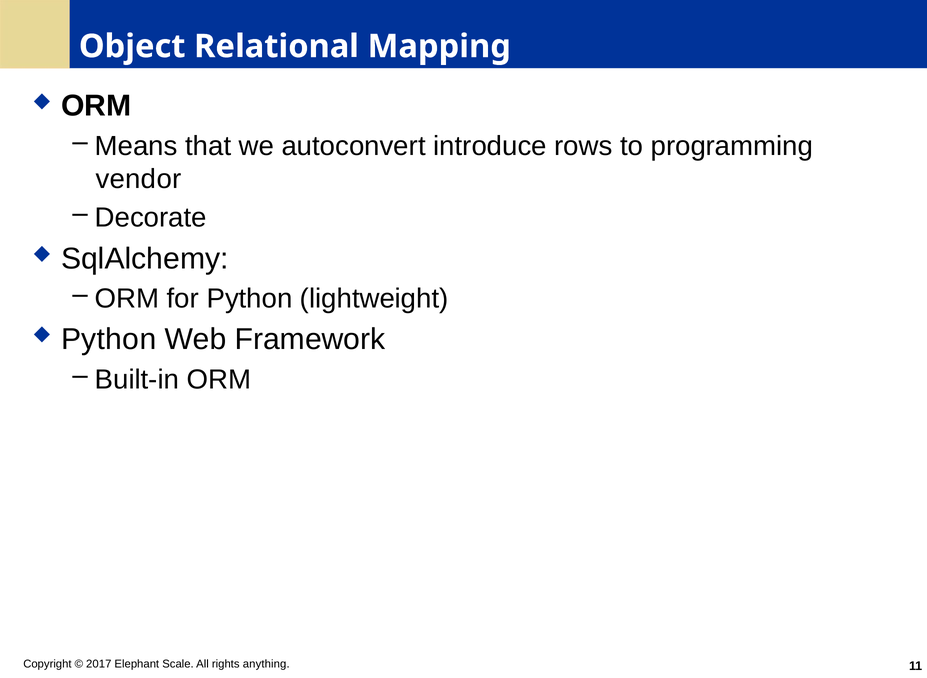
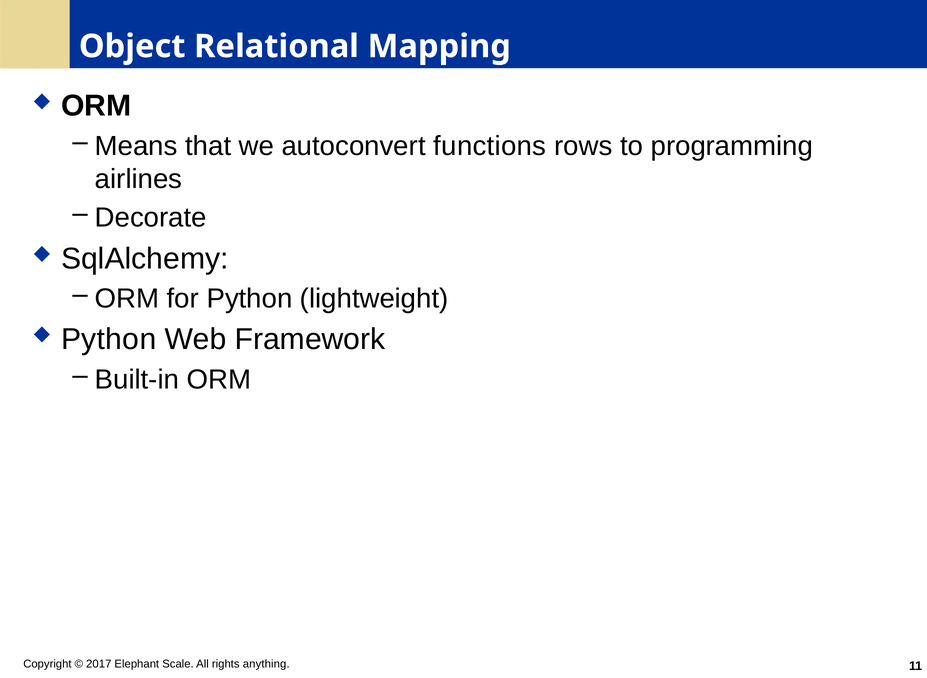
introduce: introduce -> functions (490, 146)
vendor: vendor -> airlines (139, 179)
